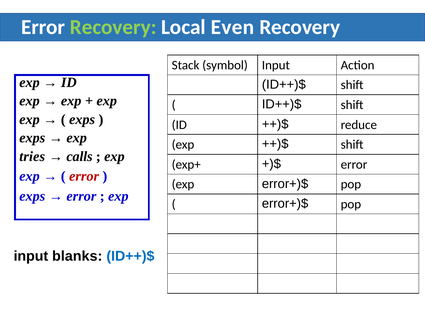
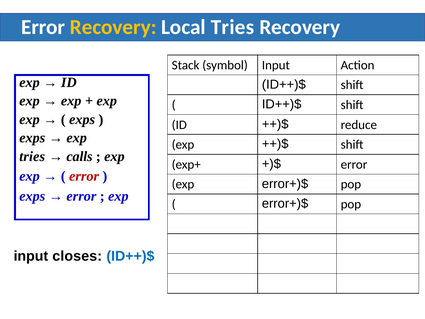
Recovery colour: light green -> yellow (113, 27)
Local Even: Even -> Tries (233, 27)
blanks: blanks -> closes (77, 256)
